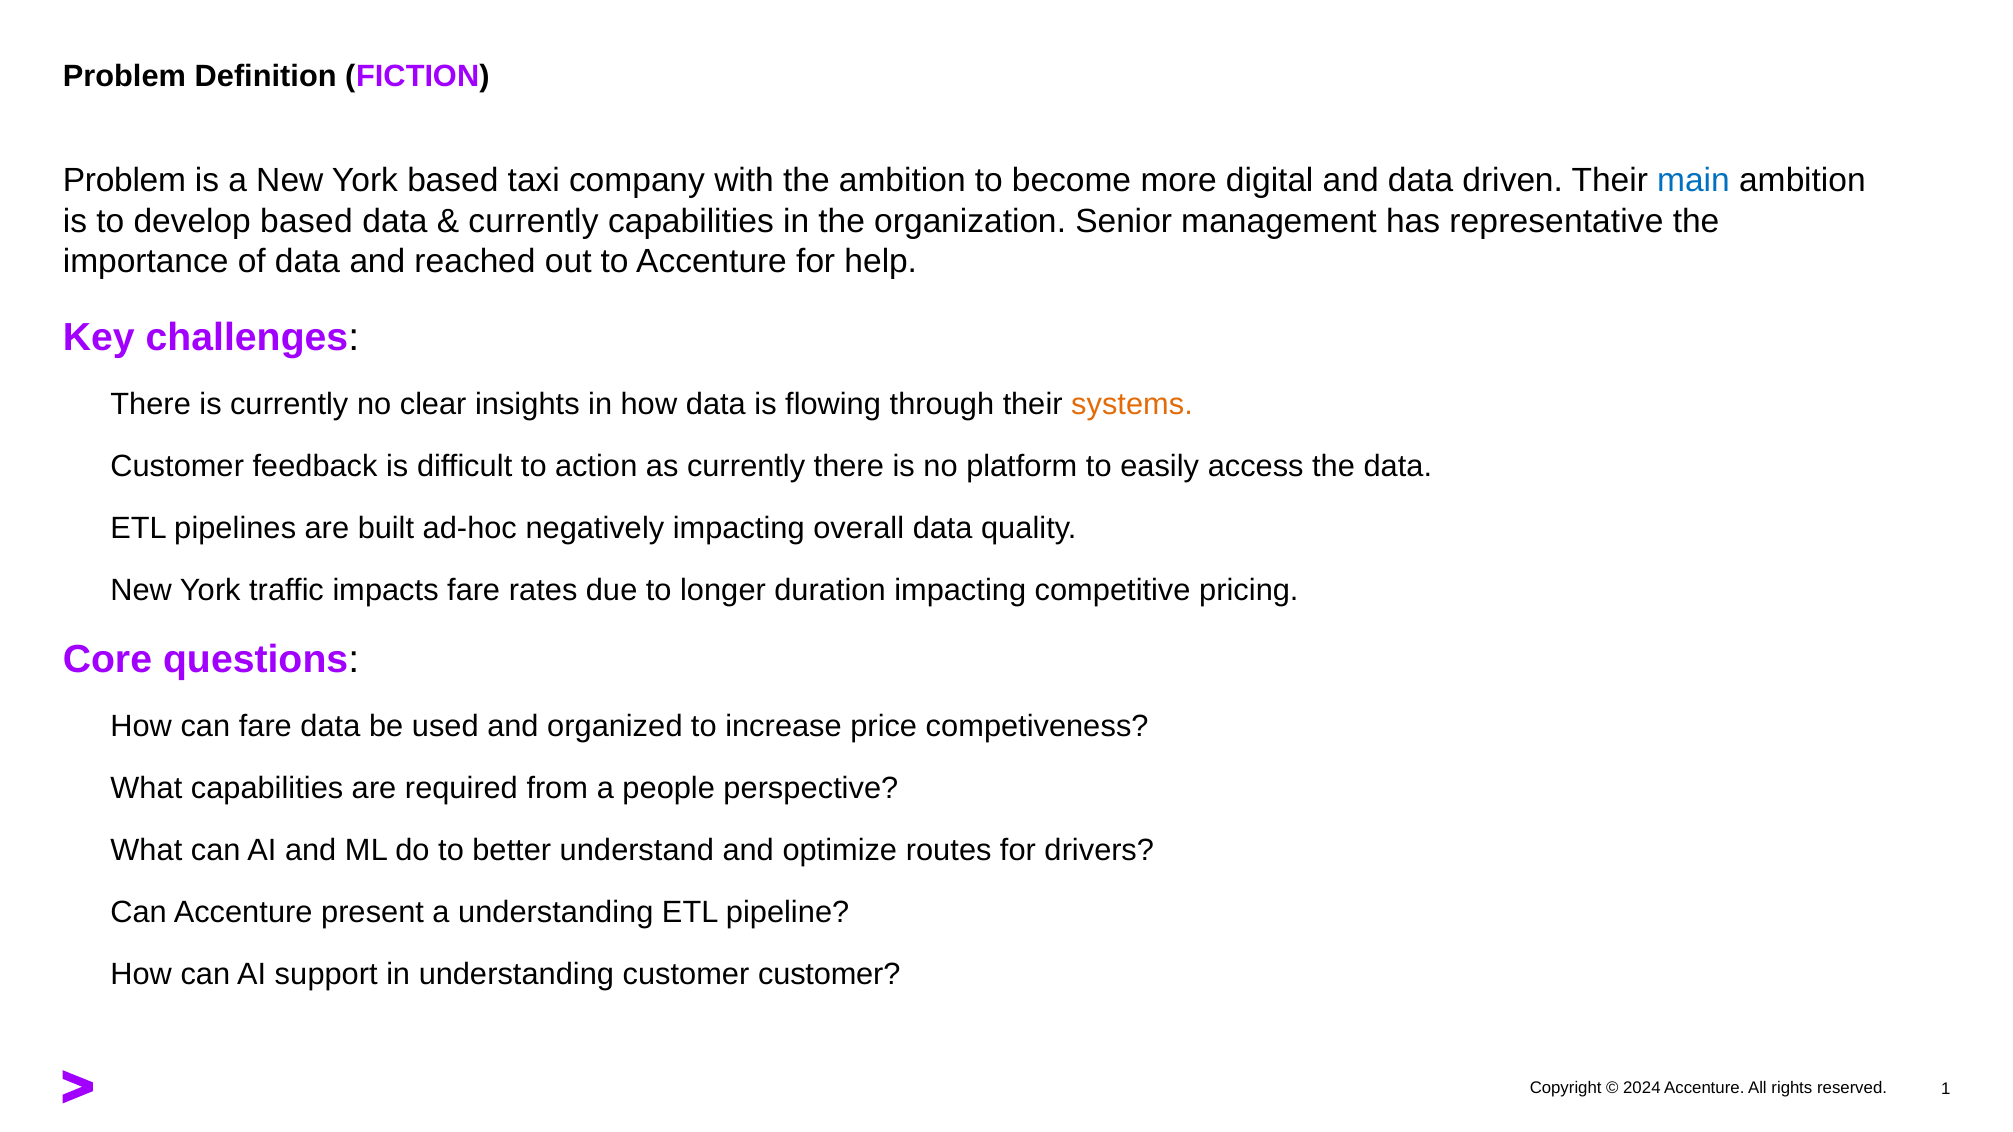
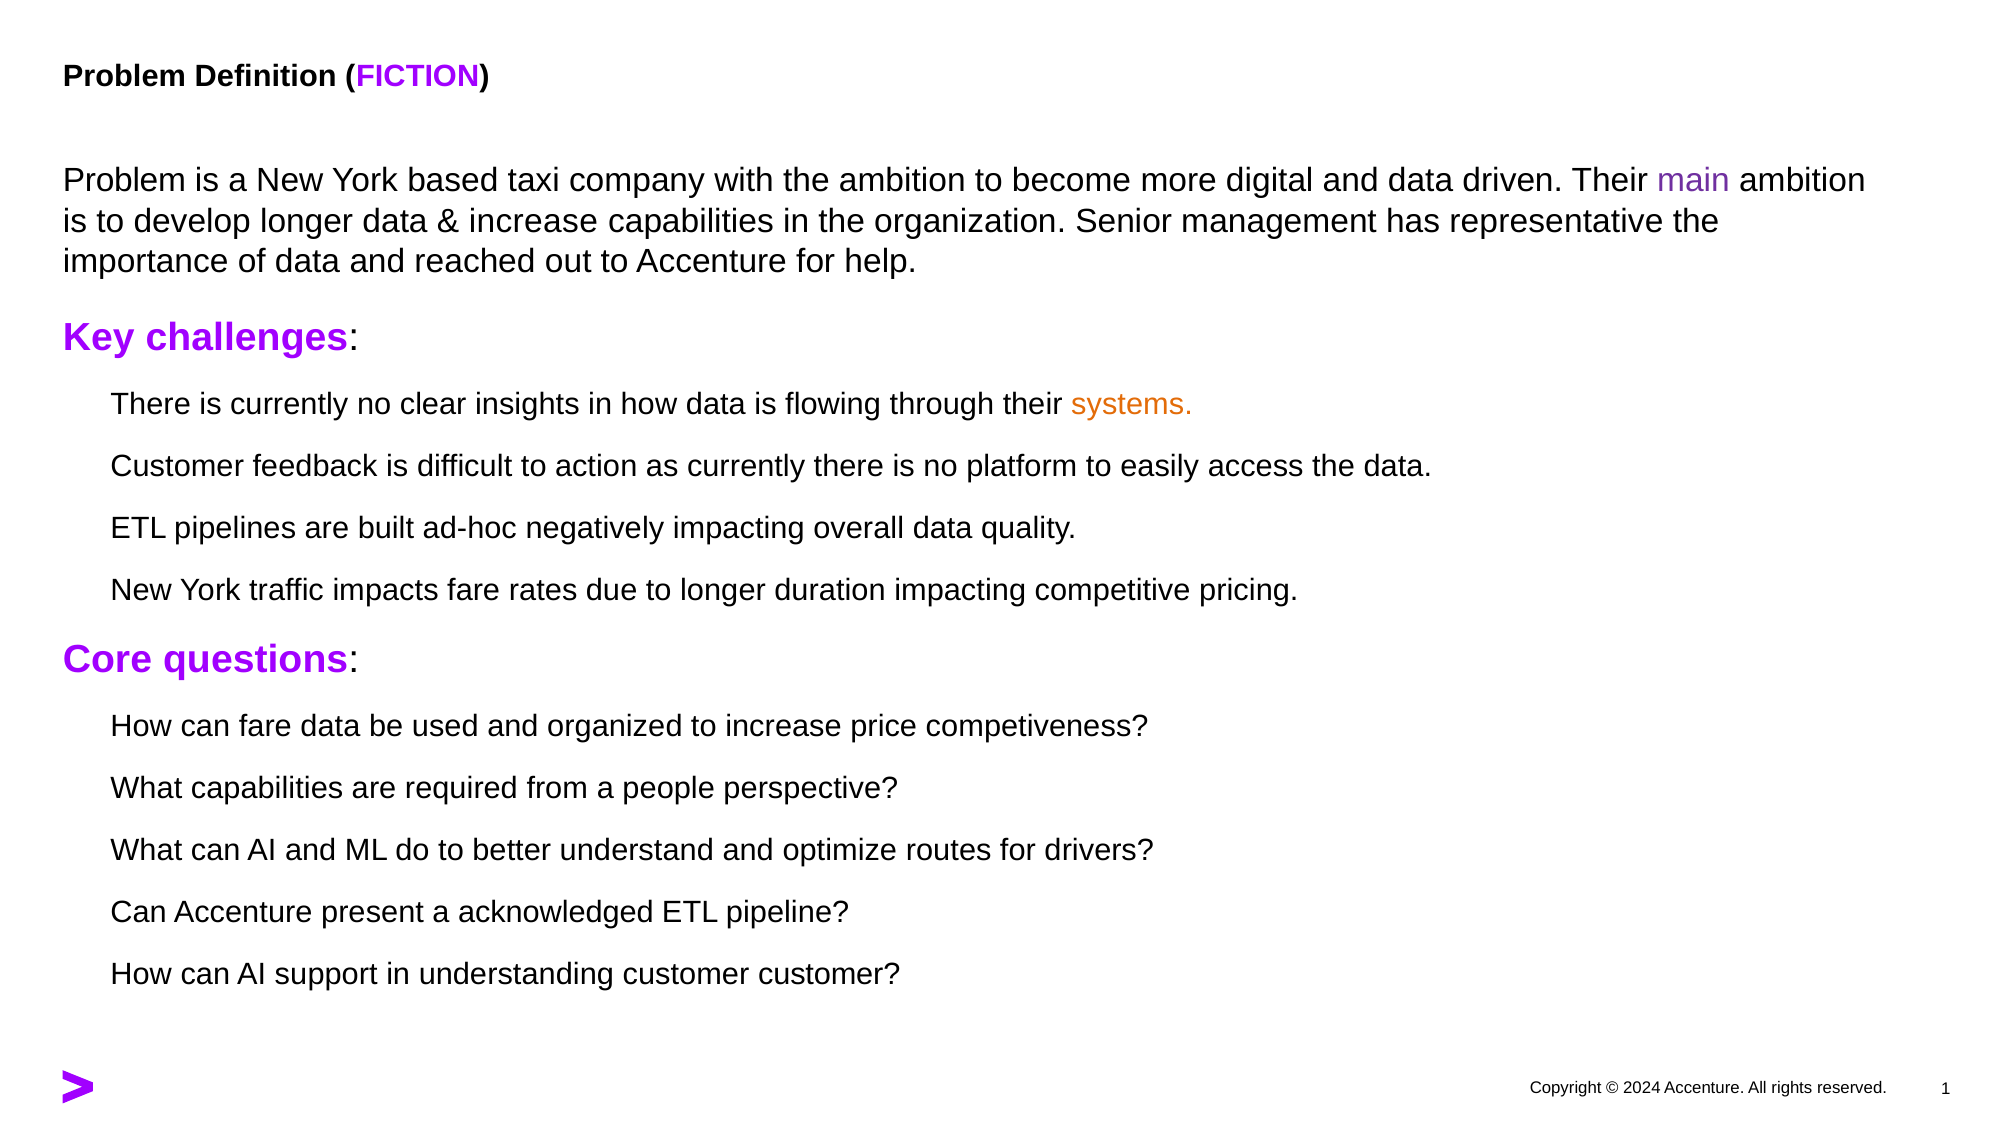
main colour: blue -> purple (1693, 181)
develop based: based -> longer (307, 221)
currently: currently -> increase (533, 221)
a understanding: understanding -> acknowledged (556, 913)
